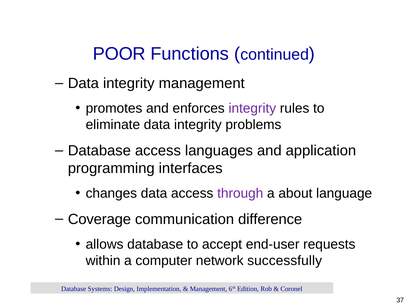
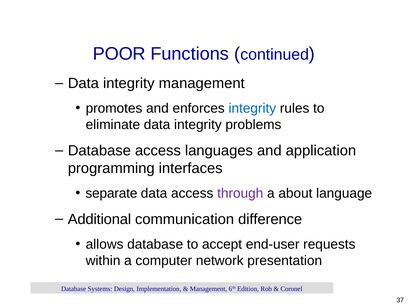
integrity colour: purple -> blue (252, 108)
changes: changes -> separate (111, 193)
Coverage: Coverage -> Additional (99, 219)
successfully: successfully -> presentation (285, 261)
